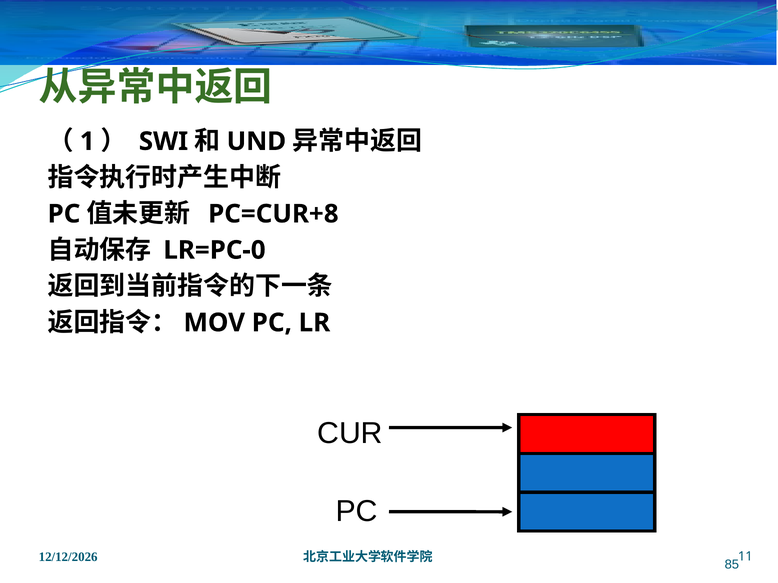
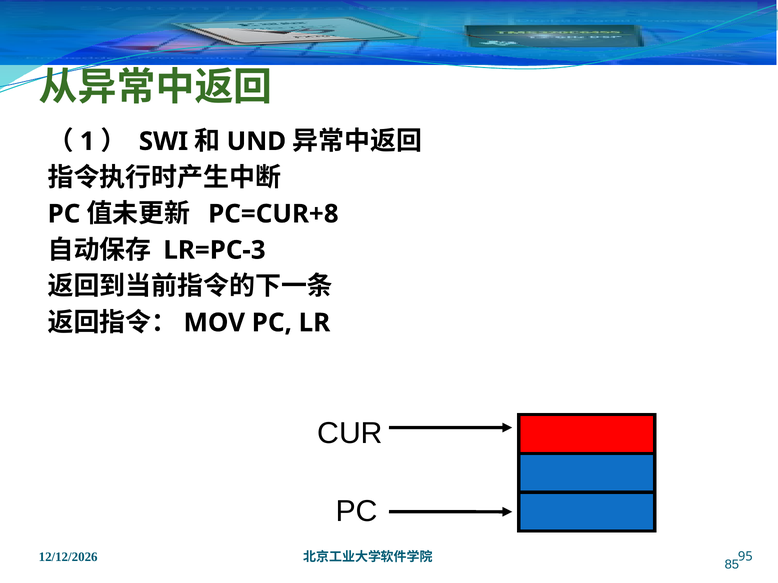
LR=PC-0: LR=PC-0 -> LR=PC-3 (215, 250)
11: 11 -> 95 (745, 557)
